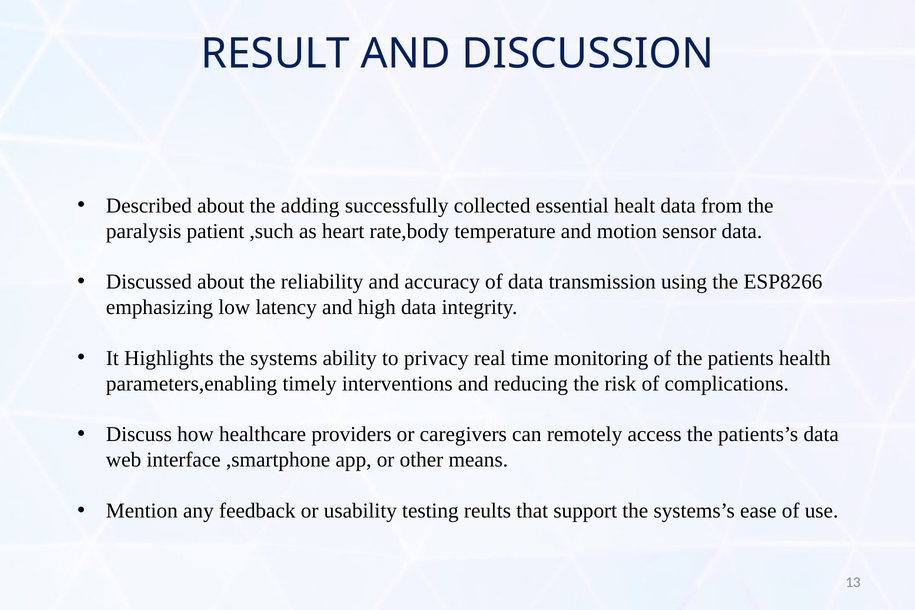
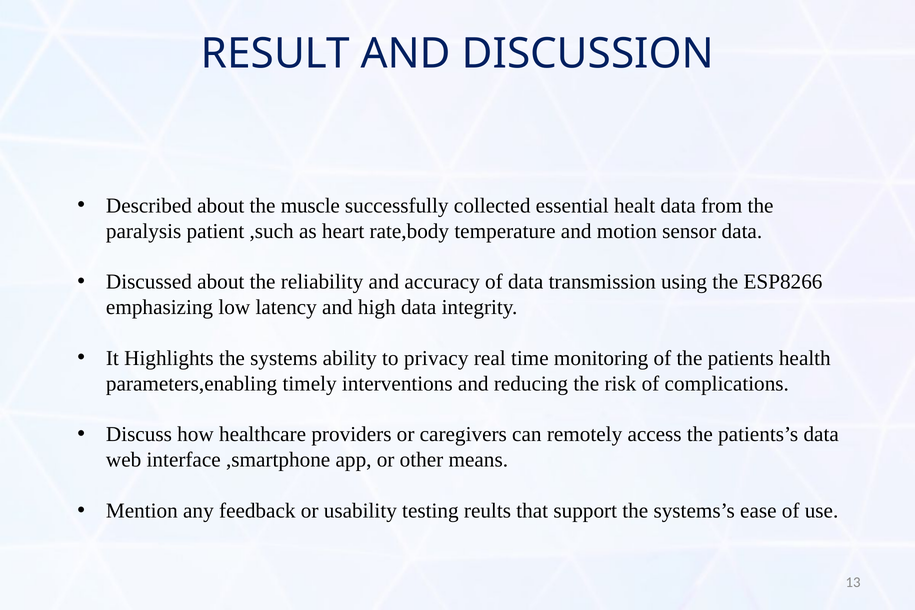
adding: adding -> muscle (310, 206)
